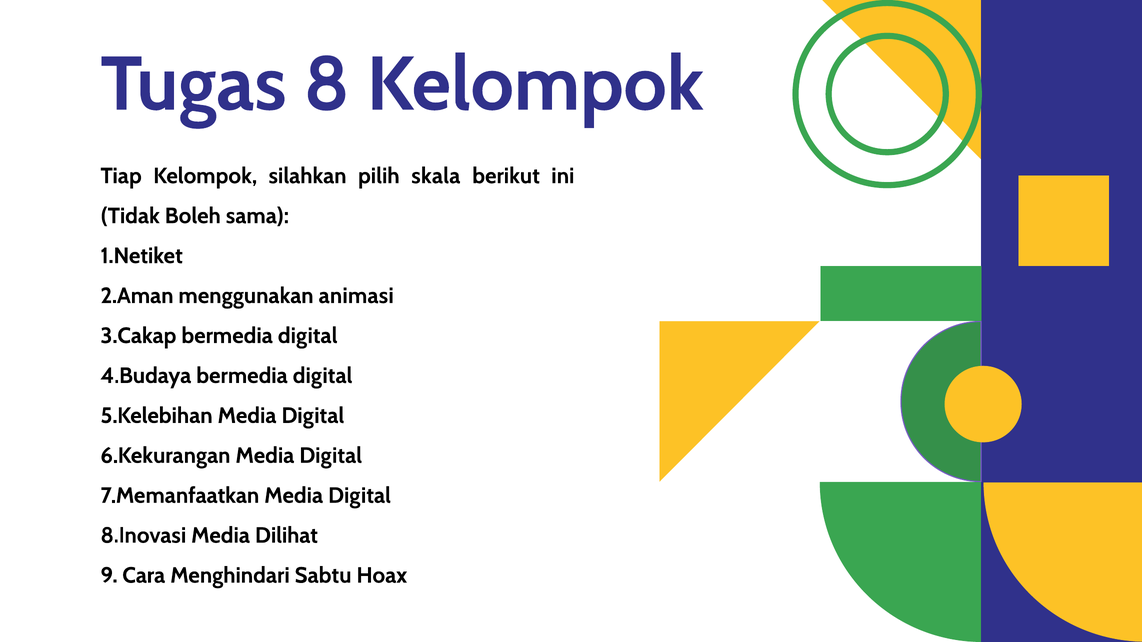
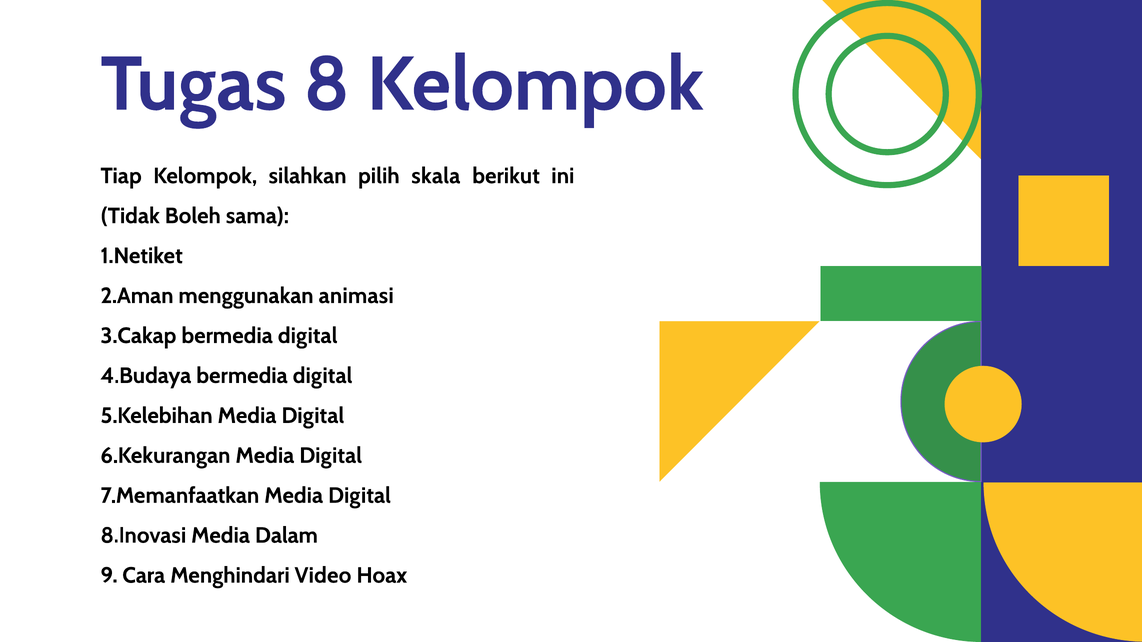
Dilihat: Dilihat -> Dalam (286, 536)
Sabtu: Sabtu -> Video (323, 576)
